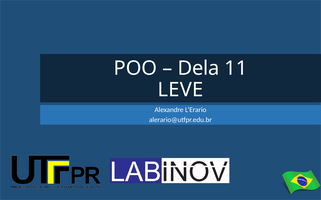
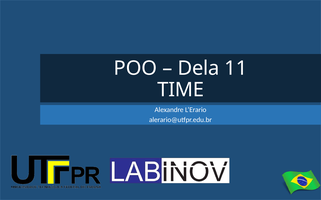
LEVE: LEVE -> TIME (181, 90)
